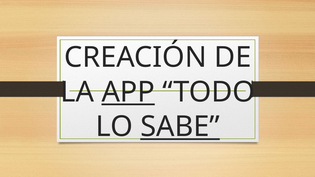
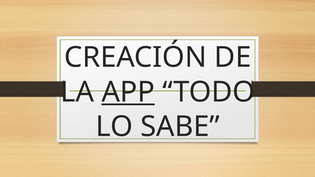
SABE underline: present -> none (180, 127)
